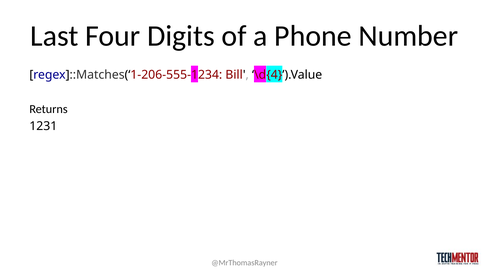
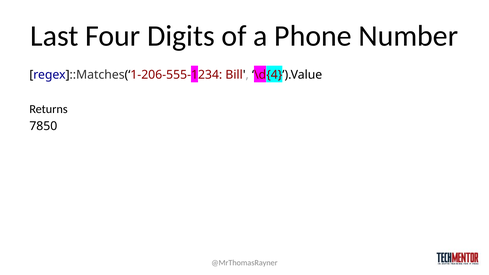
1231: 1231 -> 7850 (43, 126)
